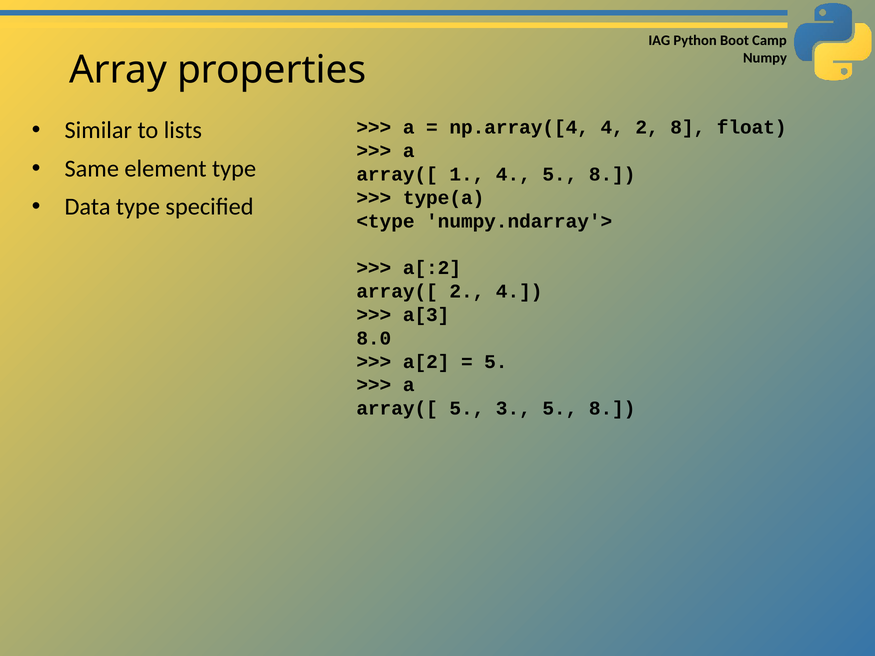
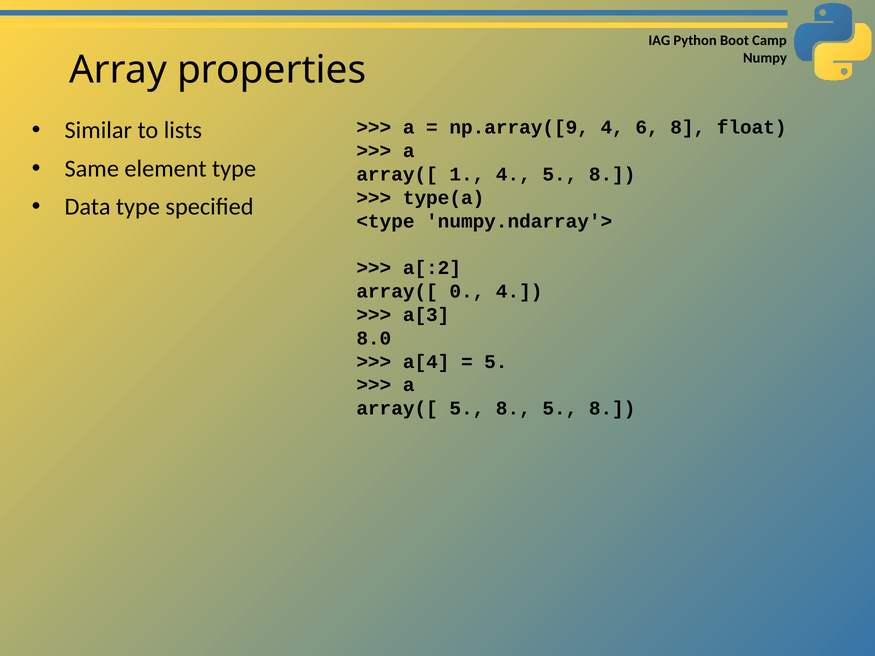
np.array([4: np.array([4 -> np.array([9 (519, 128)
4 2: 2 -> 6 (647, 128)
array([ 2: 2 -> 0 (467, 292)
a[2: a[2 -> a[4 (426, 362)
array([ 5 3: 3 -> 8 (513, 409)
